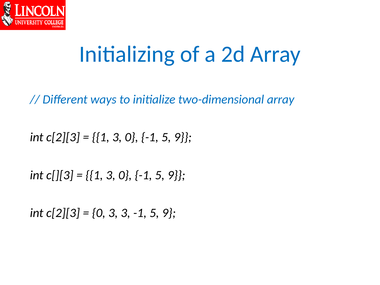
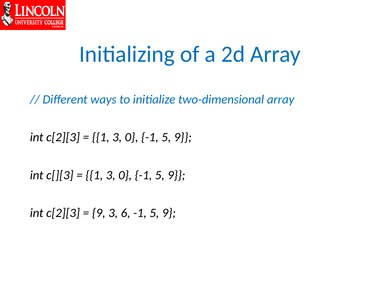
0: 0 -> 9 (99, 213)
3 3: 3 -> 6 (126, 213)
